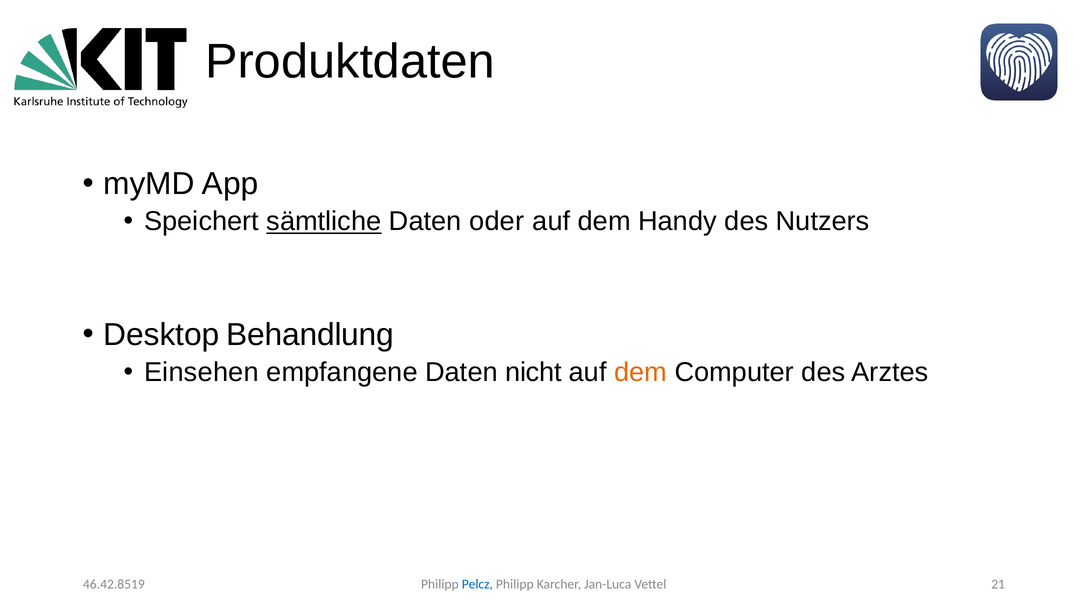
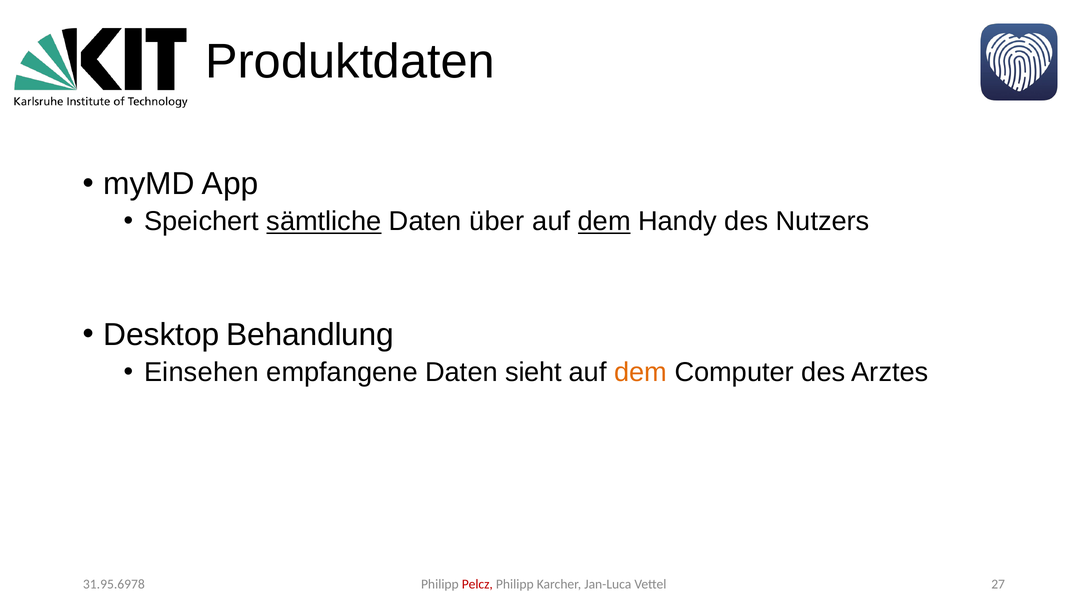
oder: oder -> über (497, 221)
dem underline: none -> present (604, 221)
nicht: nicht -> sieht (533, 372)
Pelcz colour: blue -> red (477, 584)
21: 21 -> 27 (998, 584)
46.42.8519: 46.42.8519 -> 31.95.6978 (114, 584)
